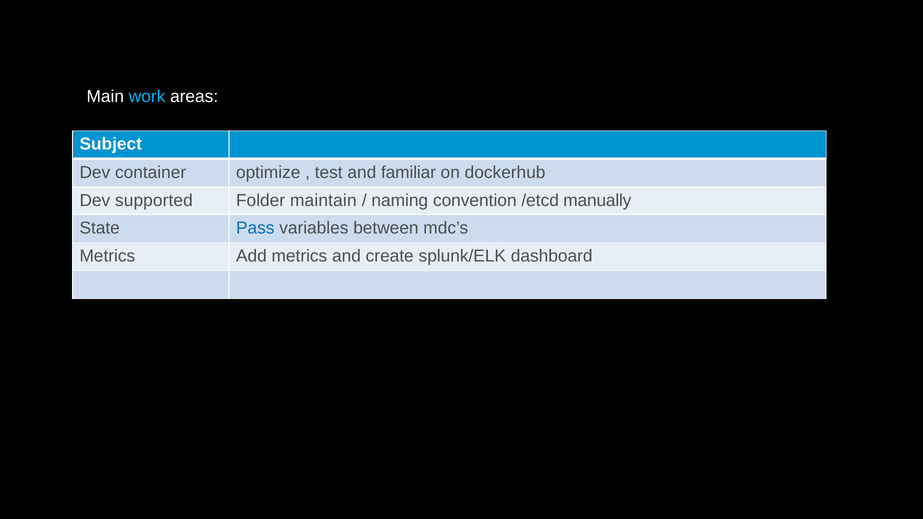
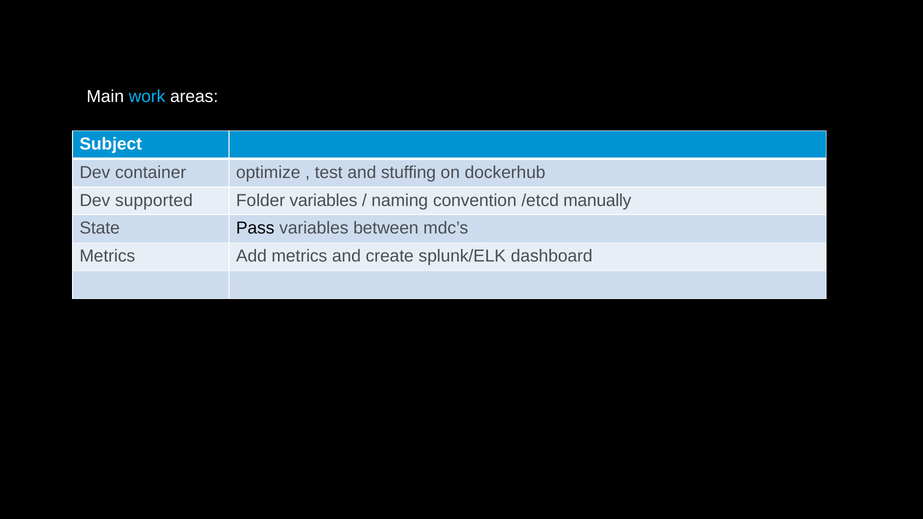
familiar: familiar -> stuffing (409, 172)
Folder maintain: maintain -> variables (324, 200)
Pass colour: blue -> black (255, 228)
